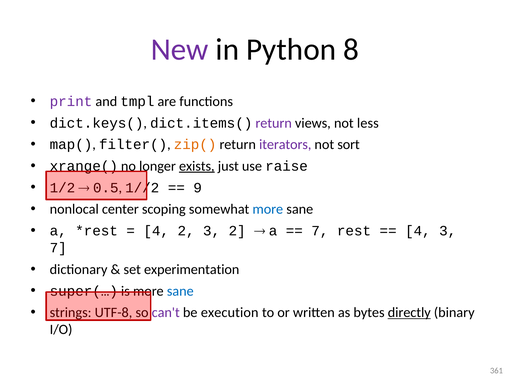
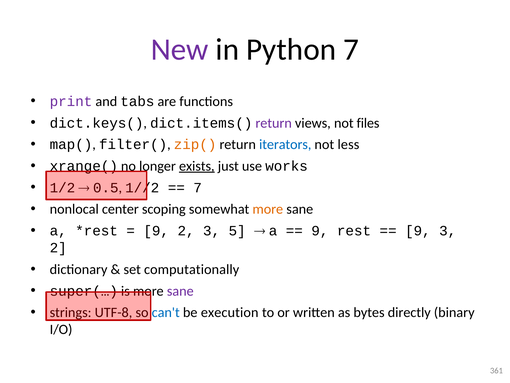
Python 8: 8 -> 7 (351, 49)
tmpl: tmpl -> tabs (137, 101)
less: less -> files (368, 123)
iterators colour: purple -> blue (285, 144)
sort: sort -> less (348, 144)
raise: raise -> works (287, 166)
9: 9 -> 7 (198, 187)
more colour: blue -> orange (268, 209)
4: 4 -> 9 (156, 231)
3 2: 2 -> 5 (237, 231)
7: 7 -> 9 (320, 231)
4: 4 -> 9 (418, 231)
7: 7 -> 2 (58, 248)
experimentation: experimentation -> computationally (192, 269)
sane colour: blue -> purple (180, 291)
can't colour: purple -> blue (166, 312)
directly underline: present -> none (409, 312)
